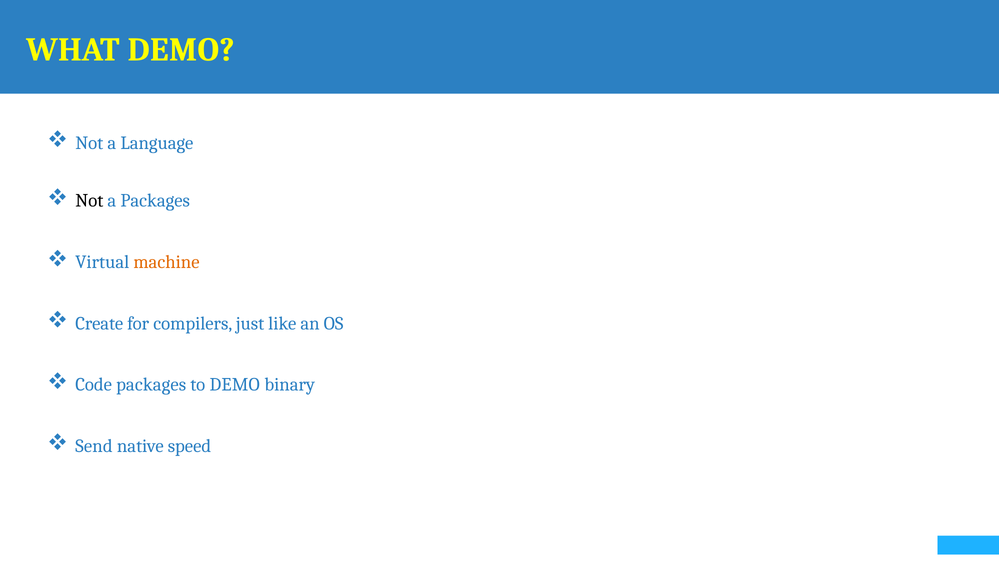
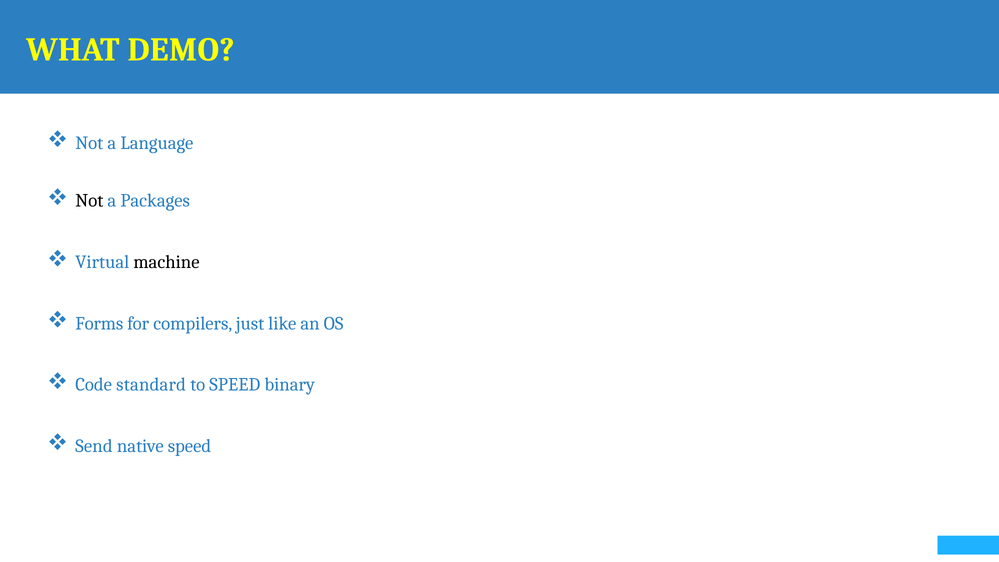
machine colour: orange -> black (166, 262)
Create: Create -> Forms (99, 323)
Code packages: packages -> standard (151, 385)
to DEMO: DEMO -> SPEED (235, 385)
